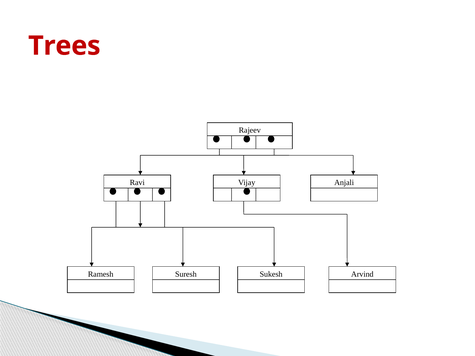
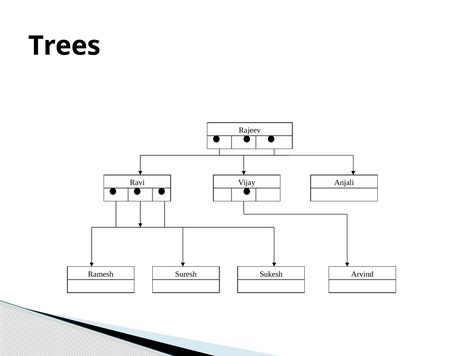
Trees colour: red -> black (64, 46)
